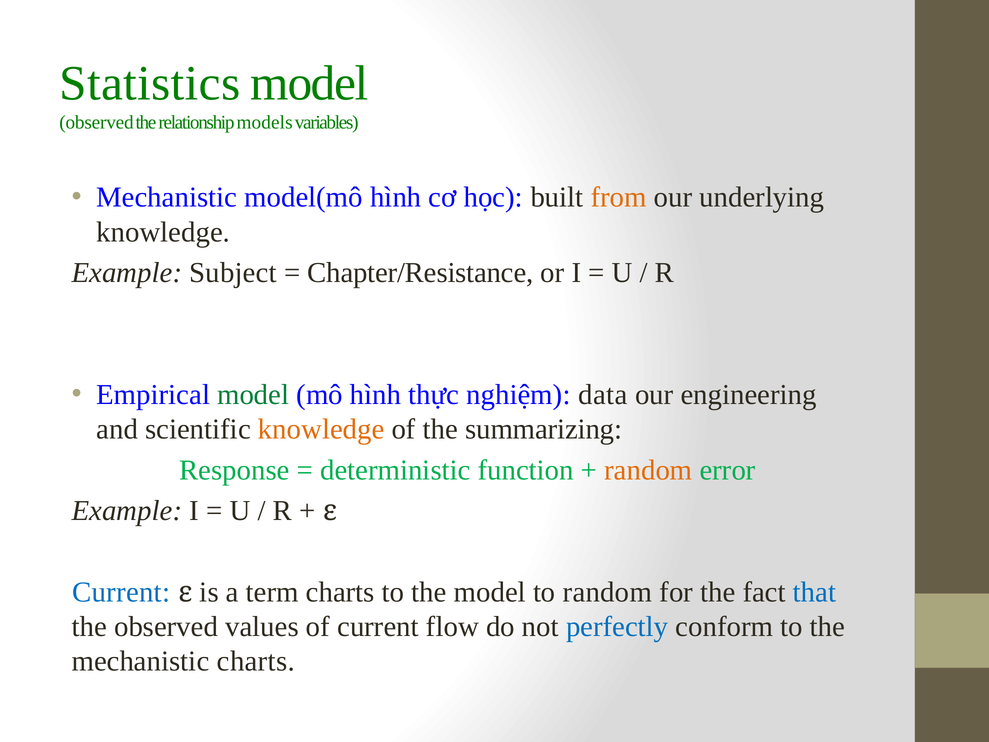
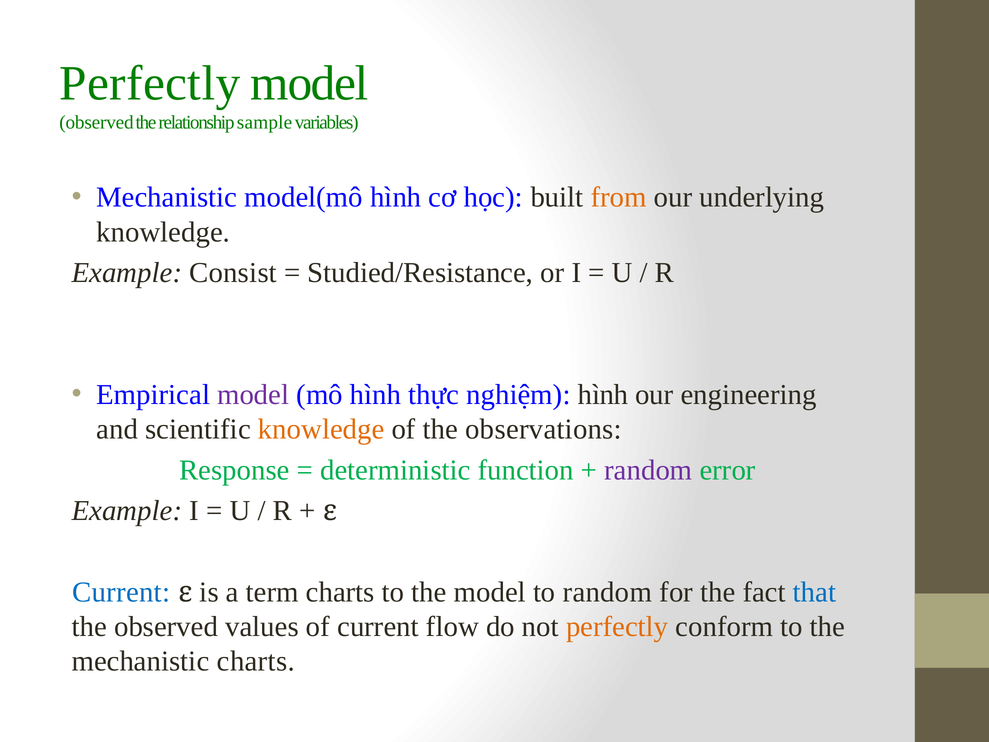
Statistics: Statistics -> Perfectly (150, 83)
models: models -> sample (265, 122)
Subject: Subject -> Consist (233, 273)
Chapter/Resistance: Chapter/Resistance -> Studied/Resistance (420, 273)
model colour: green -> purple (253, 395)
nghiệm data: data -> hình (603, 395)
summarizing: summarizing -> observations (544, 429)
random colour: orange -> purple (648, 470)
perfectly colour: blue -> orange (617, 626)
